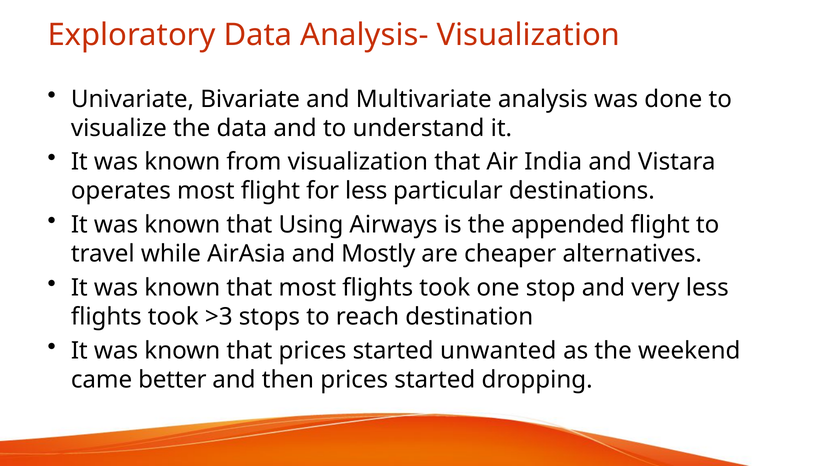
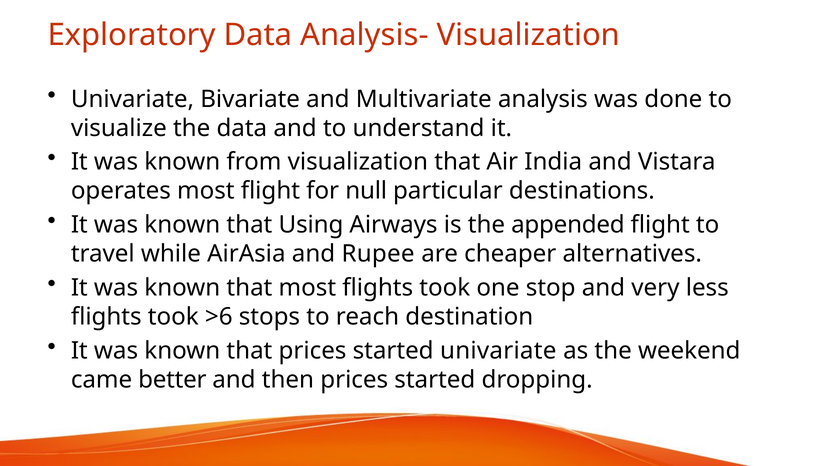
for less: less -> null (366, 191)
Mostly: Mostly -> Rupee (378, 254)
>3: >3 -> >6 (219, 317)
started unwanted: unwanted -> univariate (498, 351)
